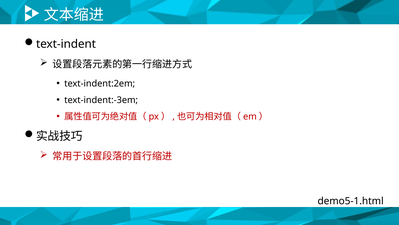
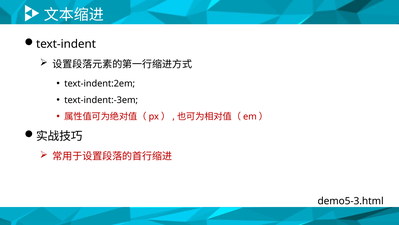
demo5-1.html: demo5-1.html -> demo5-3.html (351, 201)
